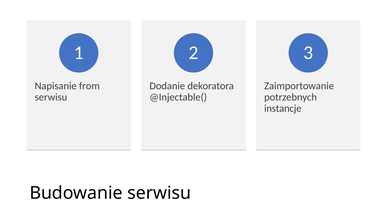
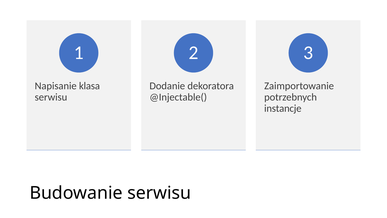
from: from -> klasa (89, 86)
